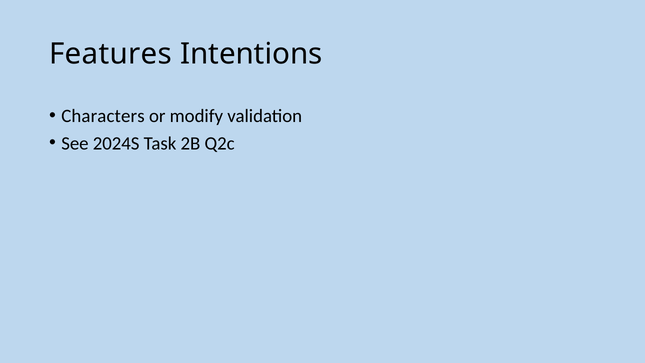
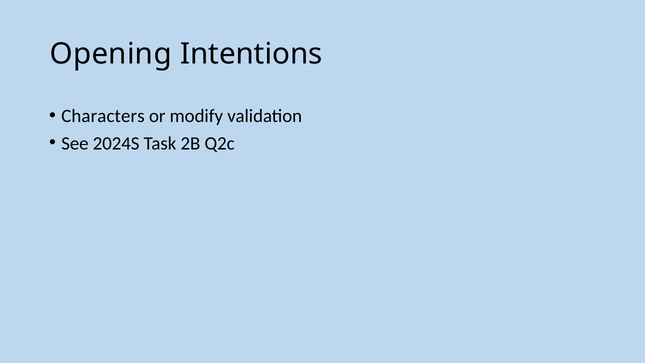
Features: Features -> Opening (111, 54)
